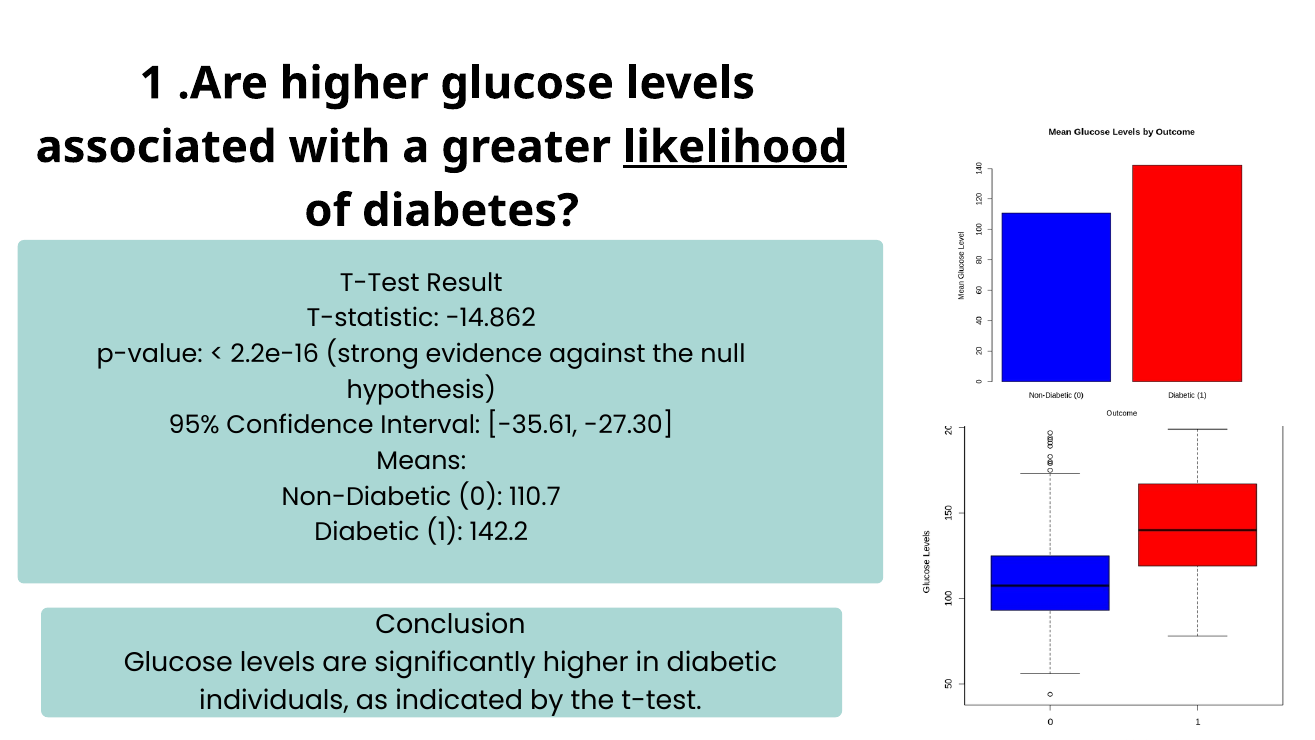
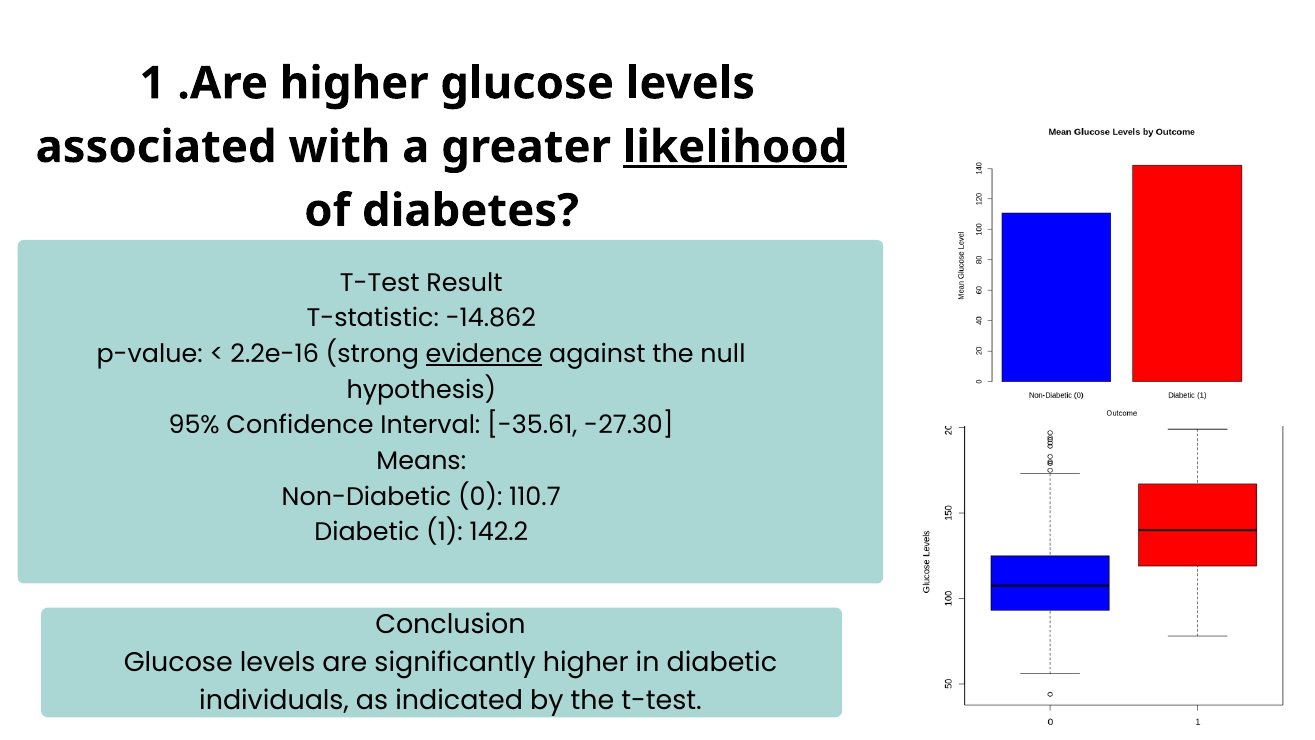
evidence underline: none -> present (484, 354)
